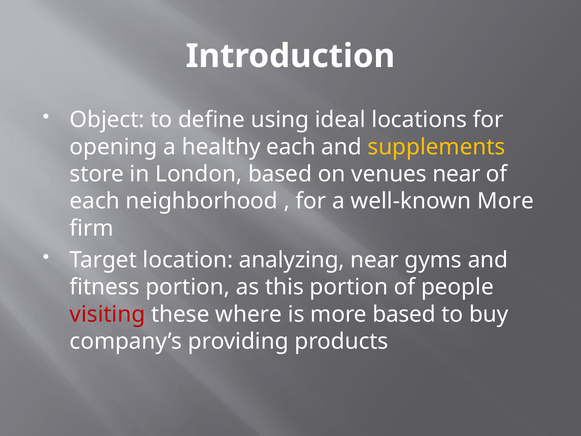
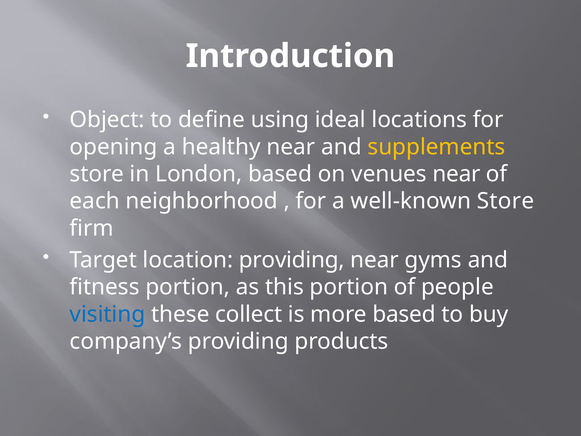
healthy each: each -> near (291, 147)
well-known More: More -> Store (506, 201)
location analyzing: analyzing -> providing (292, 260)
visiting colour: red -> blue (107, 314)
where: where -> collect (249, 314)
